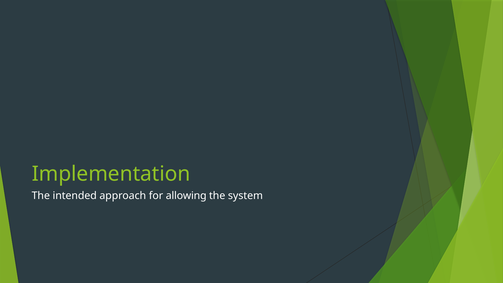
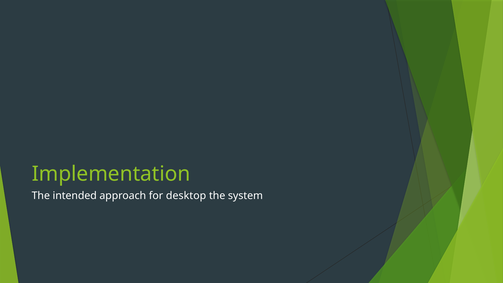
allowing: allowing -> desktop (186, 196)
